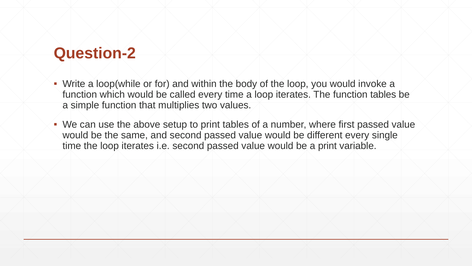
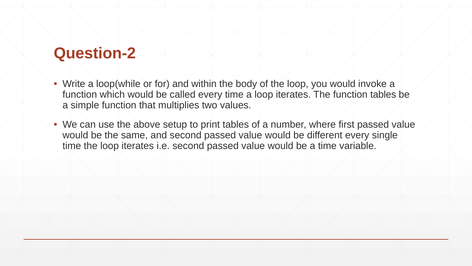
a print: print -> time (327, 146)
